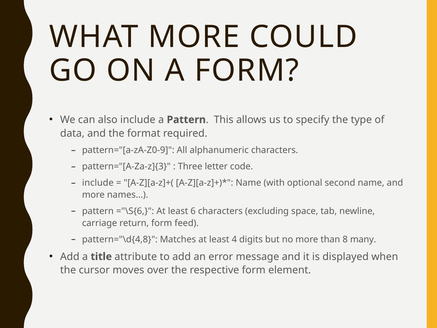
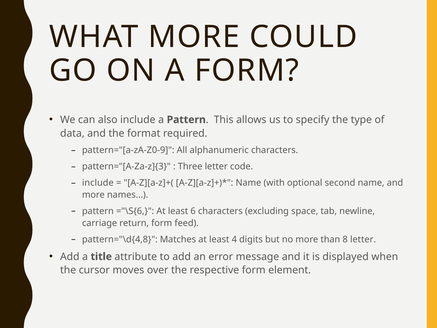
8 many: many -> letter (363, 239)
